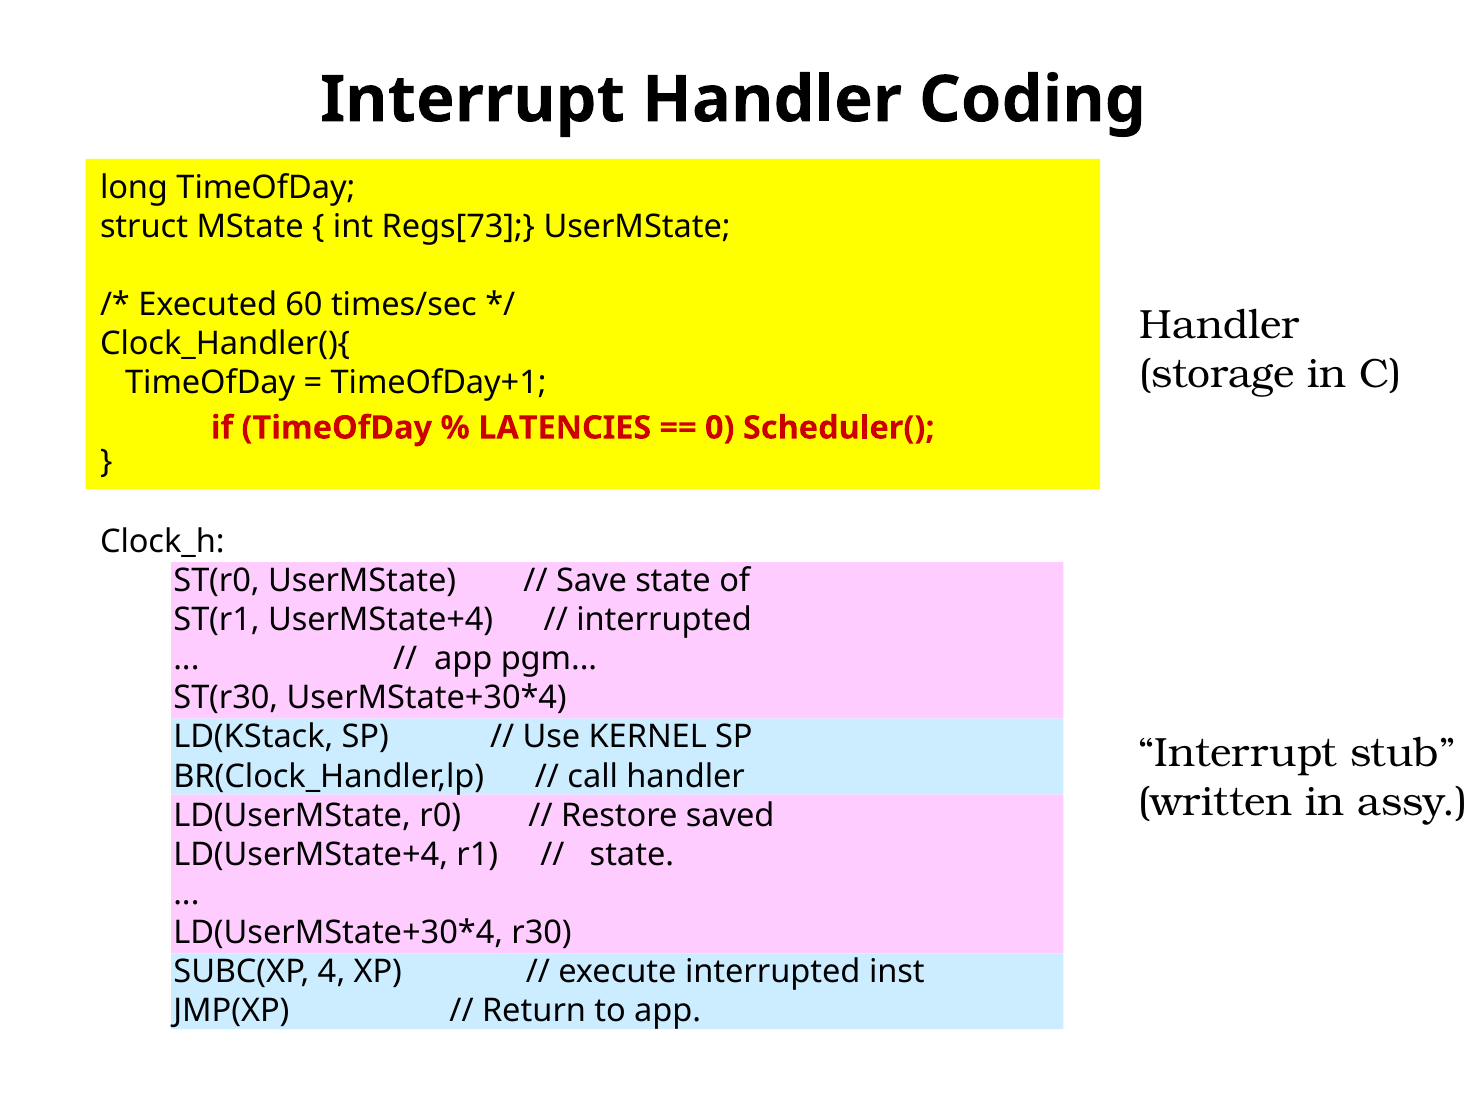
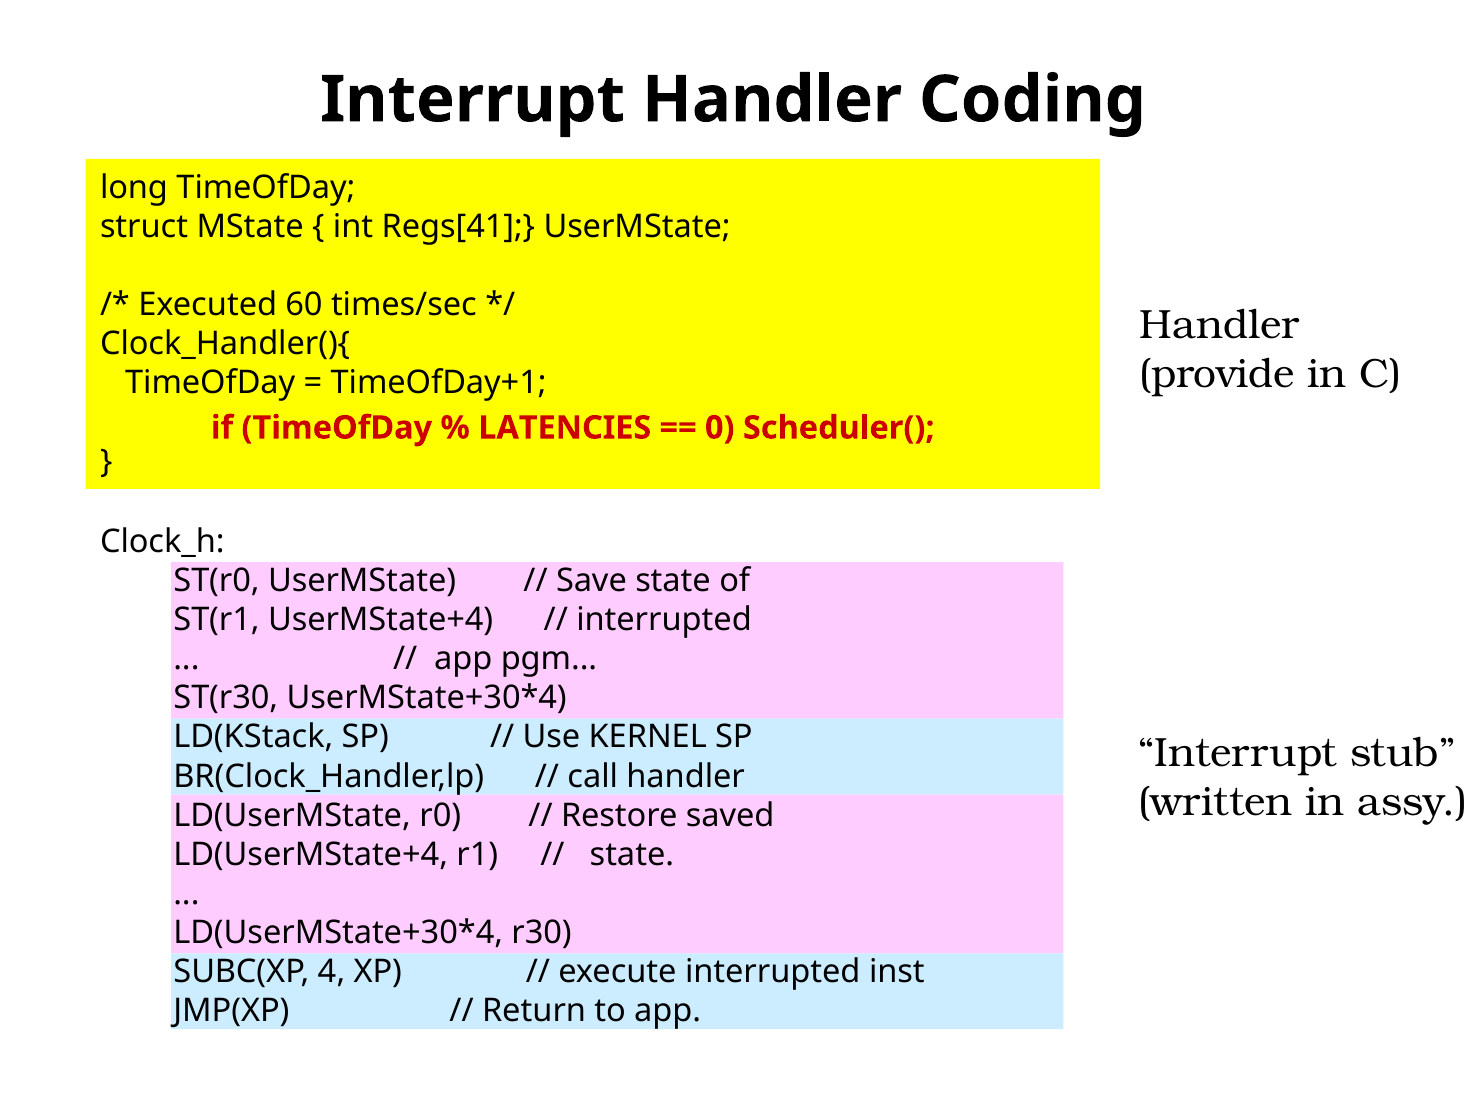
Regs[73: Regs[73 -> Regs[41 (458, 227)
storage: storage -> provide (1217, 374)
